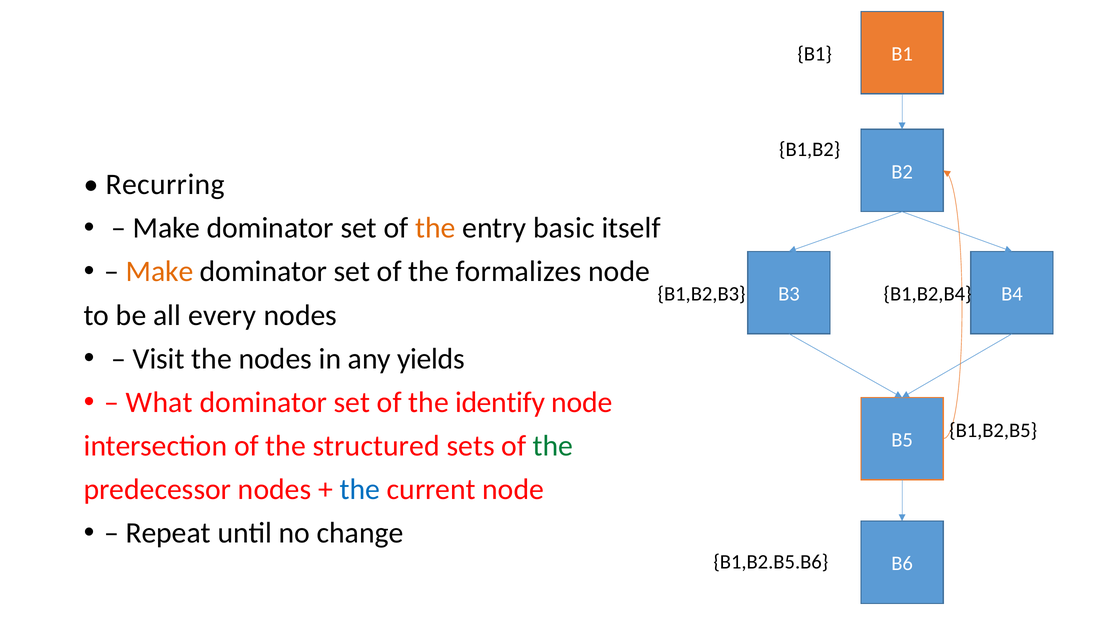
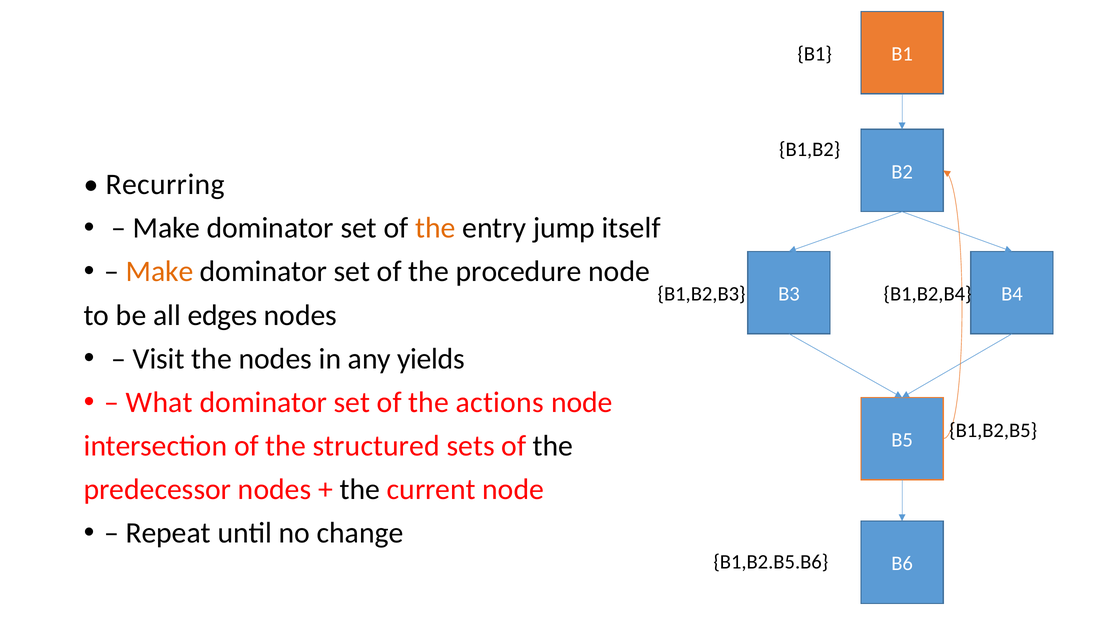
basic: basic -> jump (564, 228)
formalizes: formalizes -> procedure (519, 272)
every: every -> edges (222, 315)
identify: identify -> actions (500, 402)
the colour: green -> black (553, 446)
the colour: blue -> black (360, 490)
